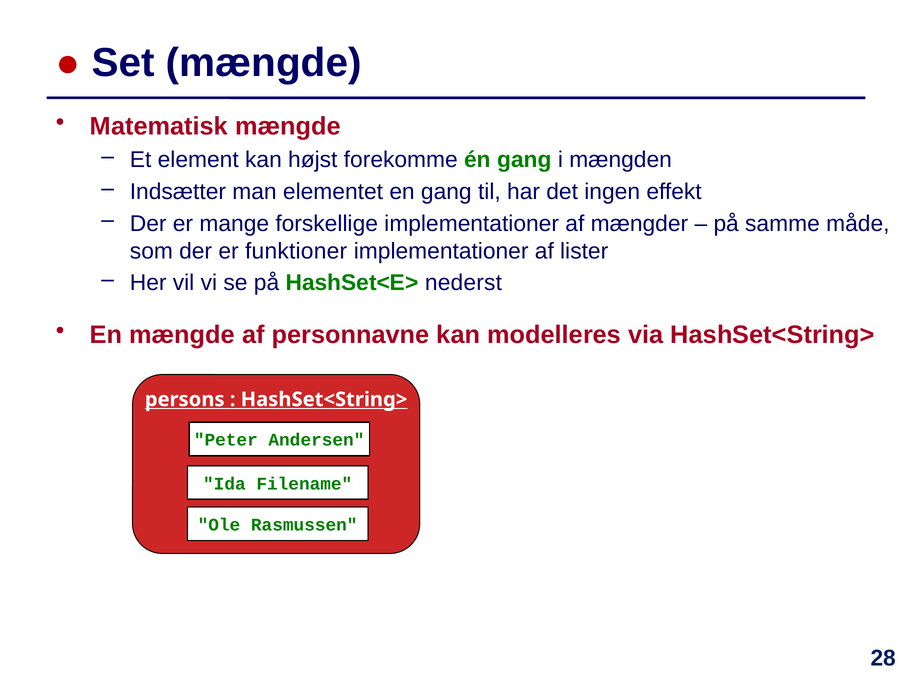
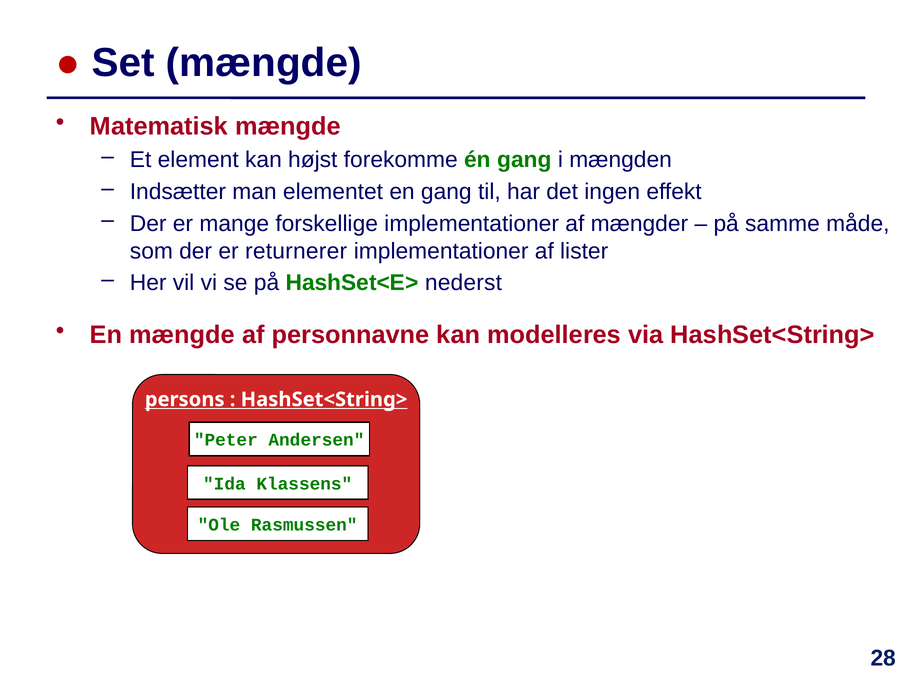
funktioner: funktioner -> returnerer (296, 251)
Filename: Filename -> Klassens (304, 484)
